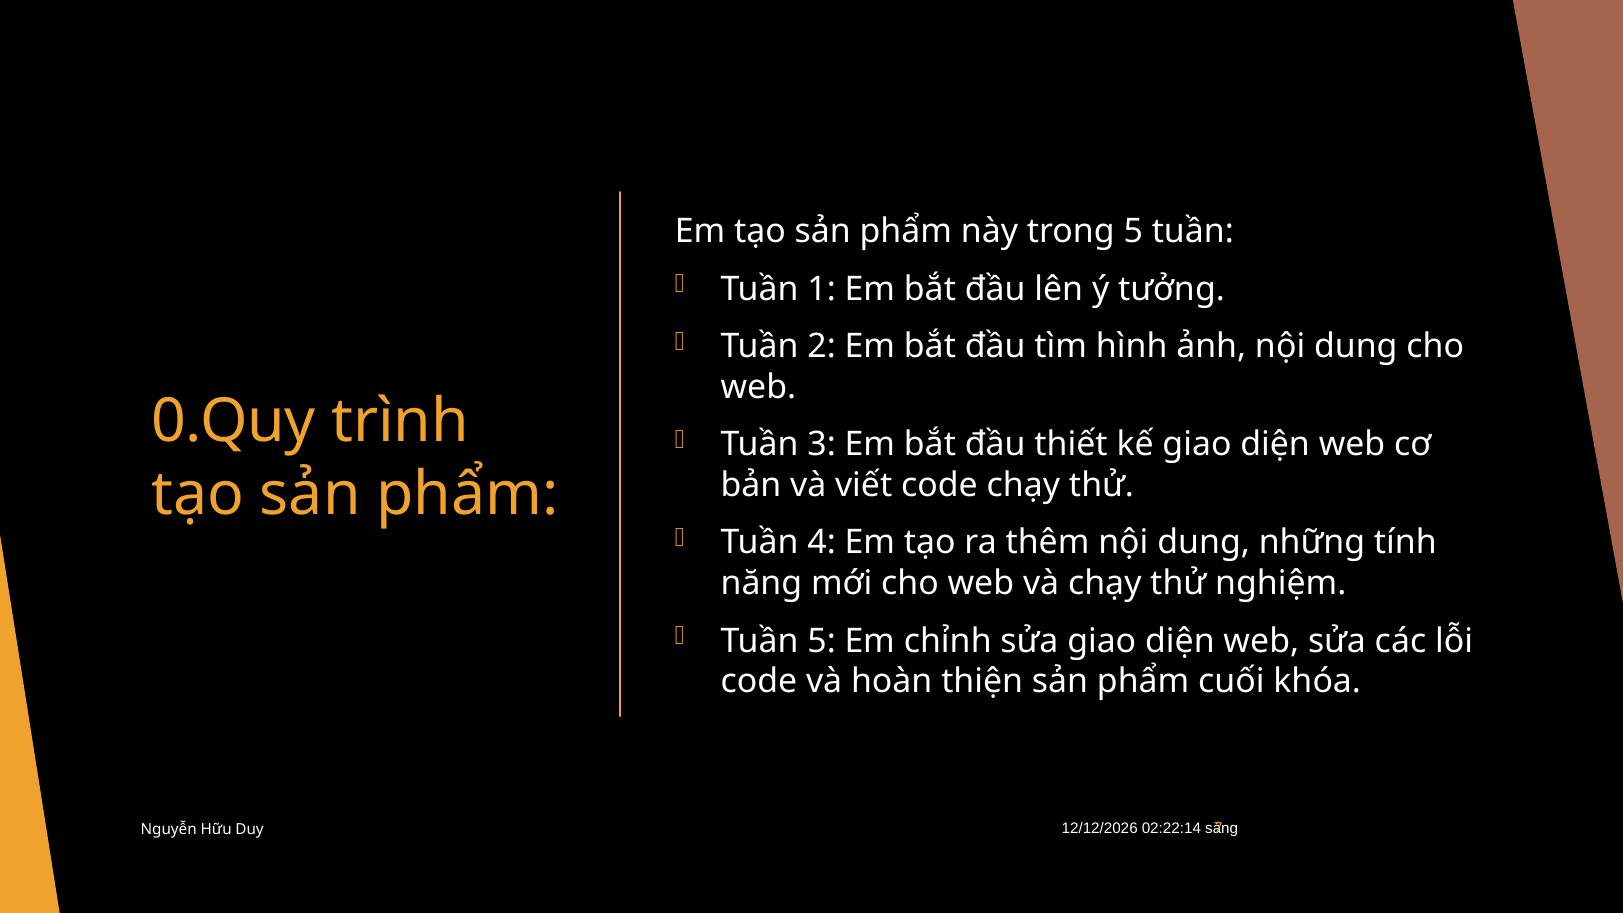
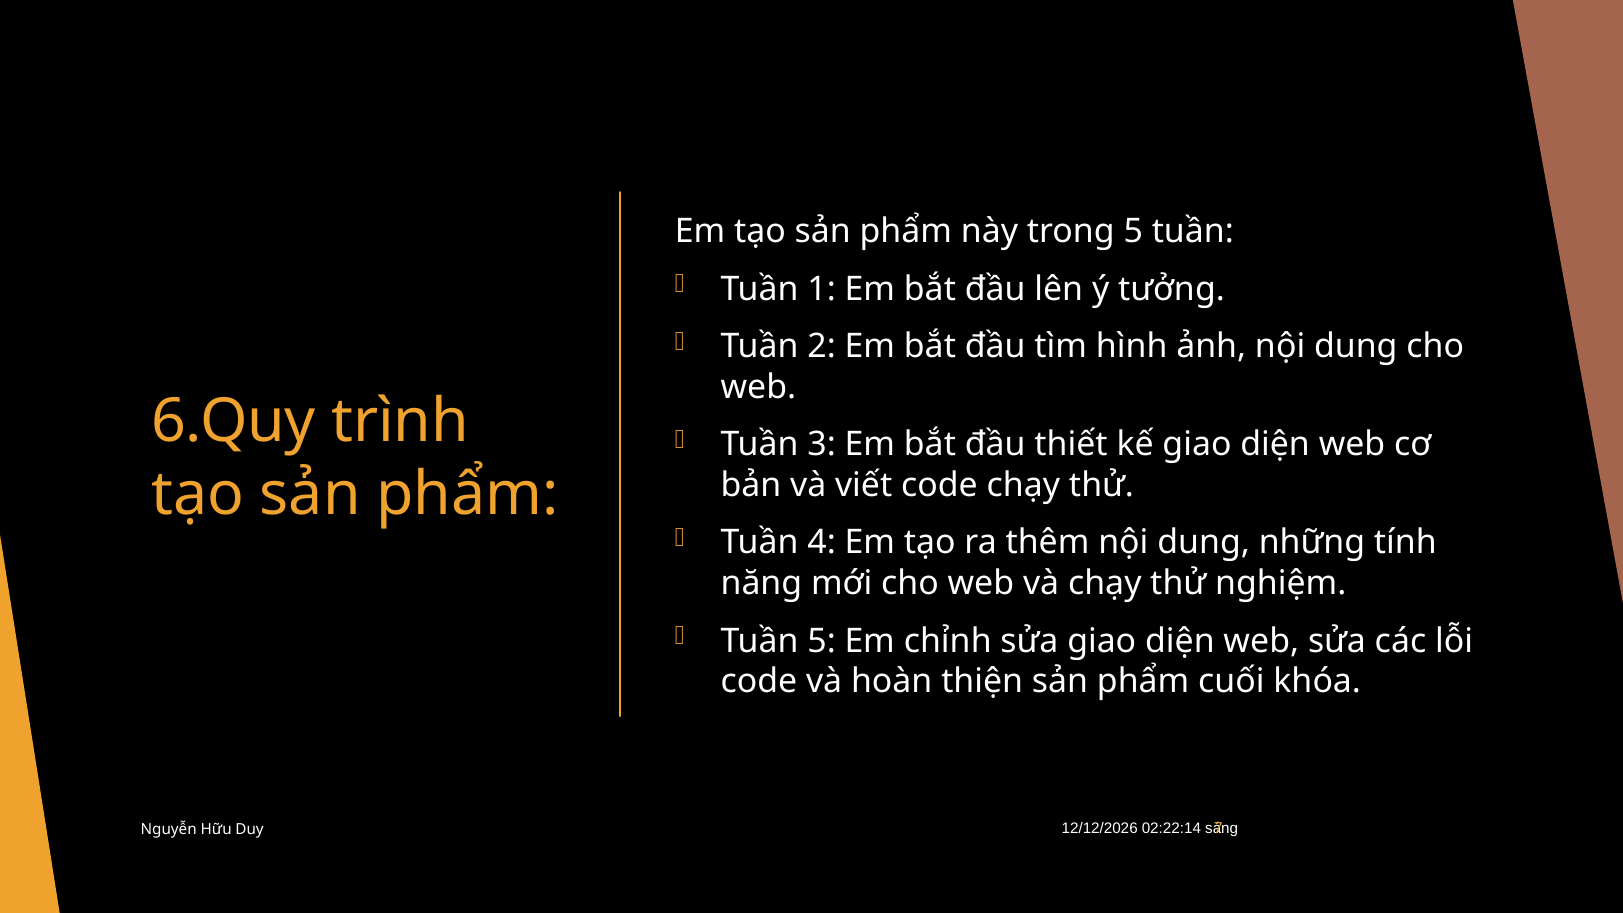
0.Quy: 0.Quy -> 6.Quy (234, 422)
